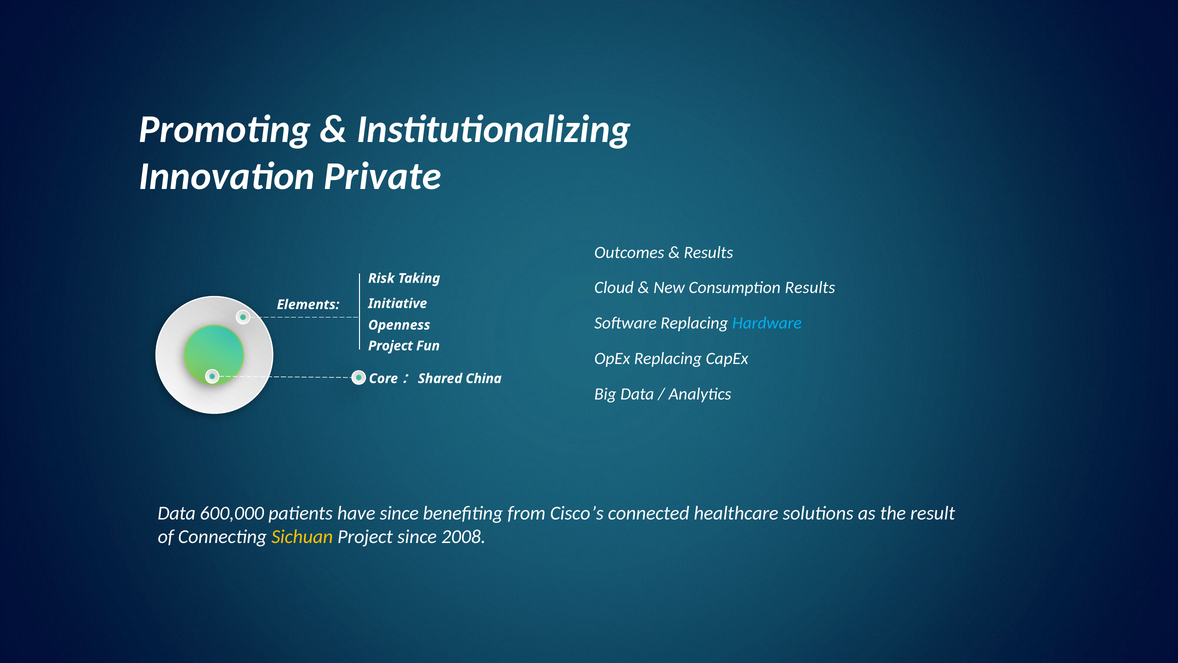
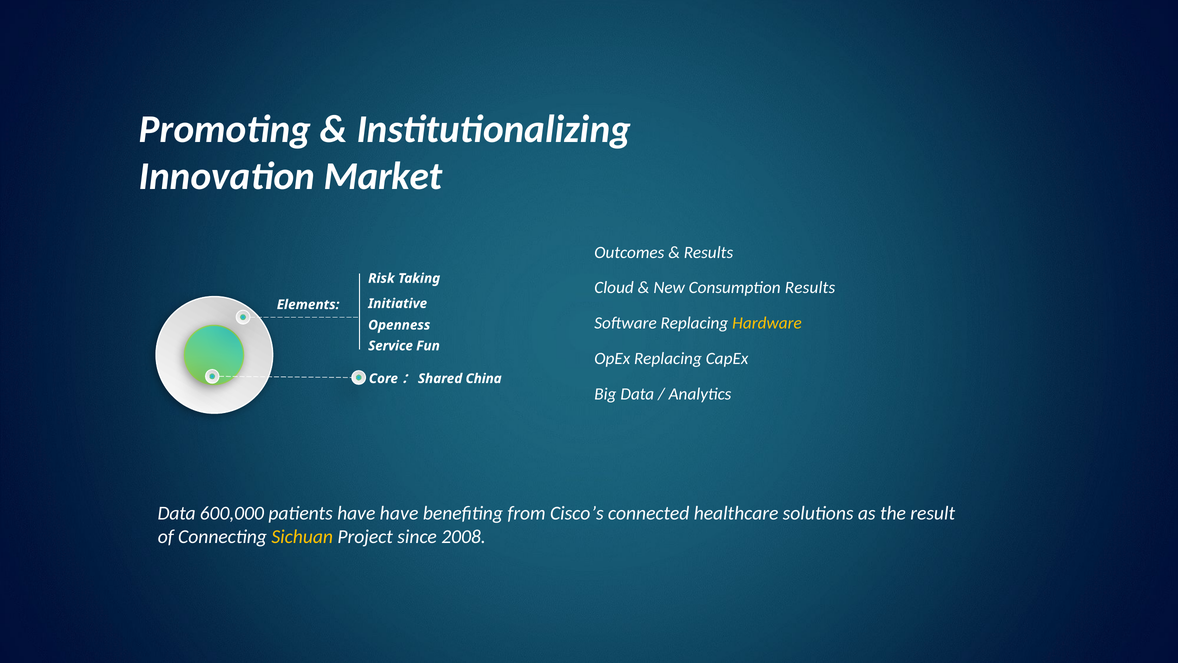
Private: Private -> Market (383, 176)
Hardware colour: light blue -> yellow (767, 323)
Project: Project -> Service (391, 346)
have since: since -> have (399, 513)
